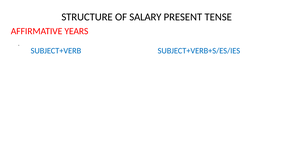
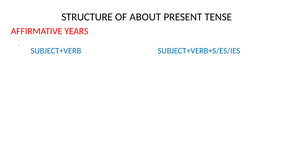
SALARY: SALARY -> ABOUT (145, 17)
